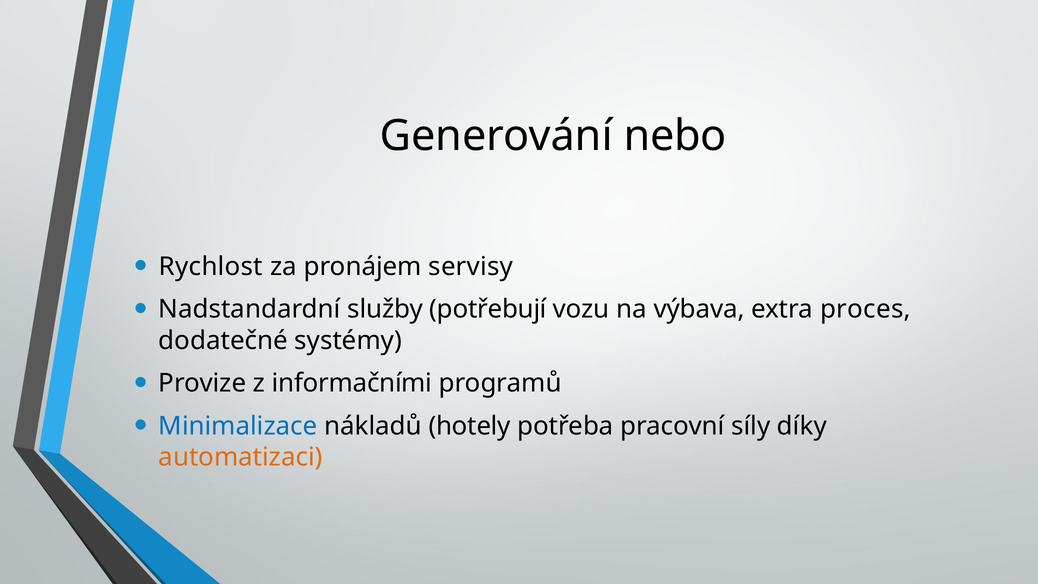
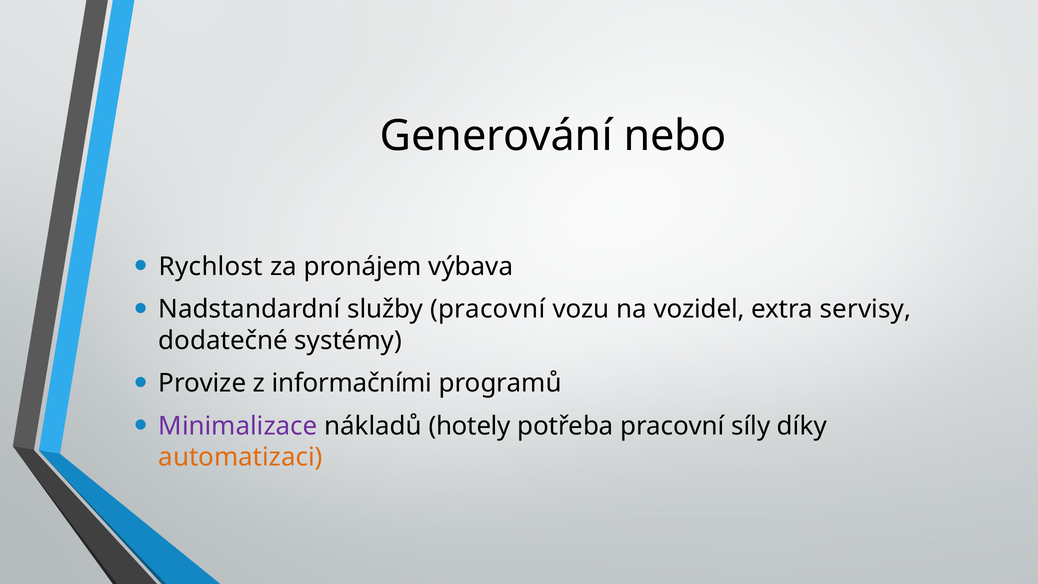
servisy: servisy -> výbava (471, 266)
služby potřebují: potřebují -> pracovní (488, 309)
výbava: výbava -> vozidel (699, 309)
proces: proces -> servisy (866, 309)
Minimalizace colour: blue -> purple (238, 426)
